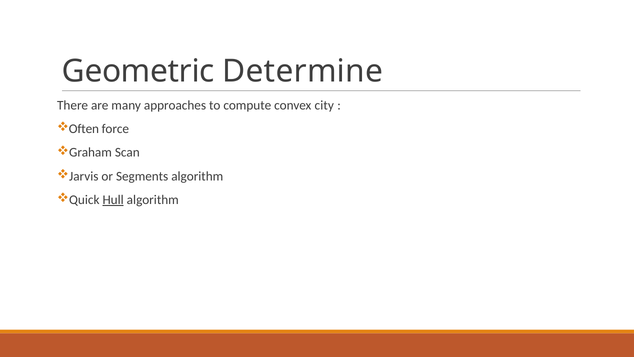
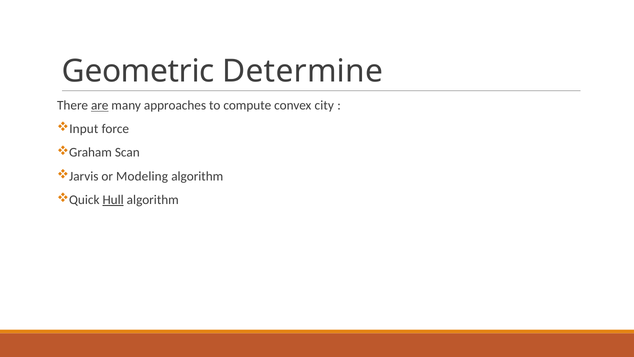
are underline: none -> present (100, 105)
Often: Often -> Input (84, 129)
Segments: Segments -> Modeling (142, 176)
